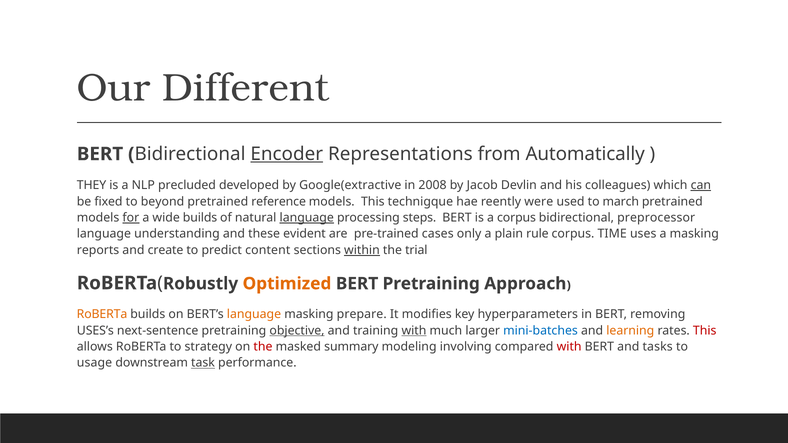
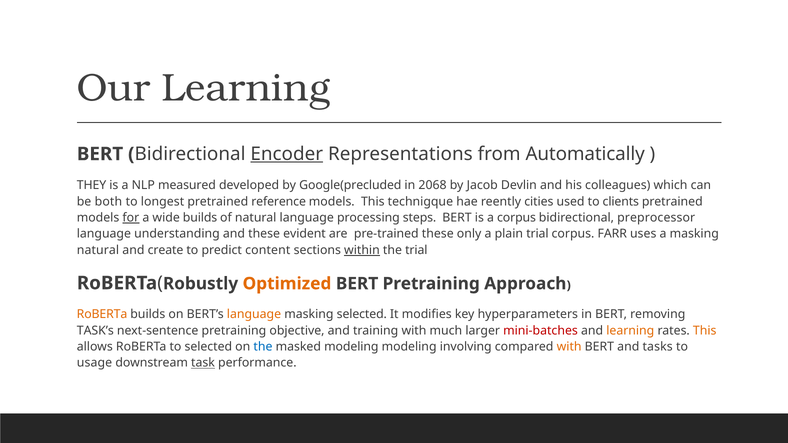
Our Different: Different -> Learning (246, 88)
precluded: precluded -> measured (187, 185)
Google(extractive: Google(extractive -> Google(precluded (350, 185)
2008: 2008 -> 2068 (433, 185)
can underline: present -> none (701, 185)
fixed: fixed -> both (108, 202)
beyond: beyond -> longest (162, 202)
were: were -> cities (539, 202)
march: march -> clients (621, 202)
language underline: present -> none (307, 218)
pre-trained cases: cases -> these (438, 234)
plain rule: rule -> trial (537, 234)
TIME: TIME -> FARR (612, 234)
reports: reports -> natural (98, 250)
masking prepare: prepare -> selected (362, 314)
USES’s: USES’s -> TASK’s (95, 331)
objective underline: present -> none (297, 331)
with underline: present -> none (414, 331)
mini-batches colour: blue -> red (541, 331)
This colour: red -> orange (705, 331)
to strategy: strategy -> selected (208, 347)
the colour: red -> blue (263, 347)
masked summary: summary -> modeling (351, 347)
with colour: red -> orange (569, 347)
